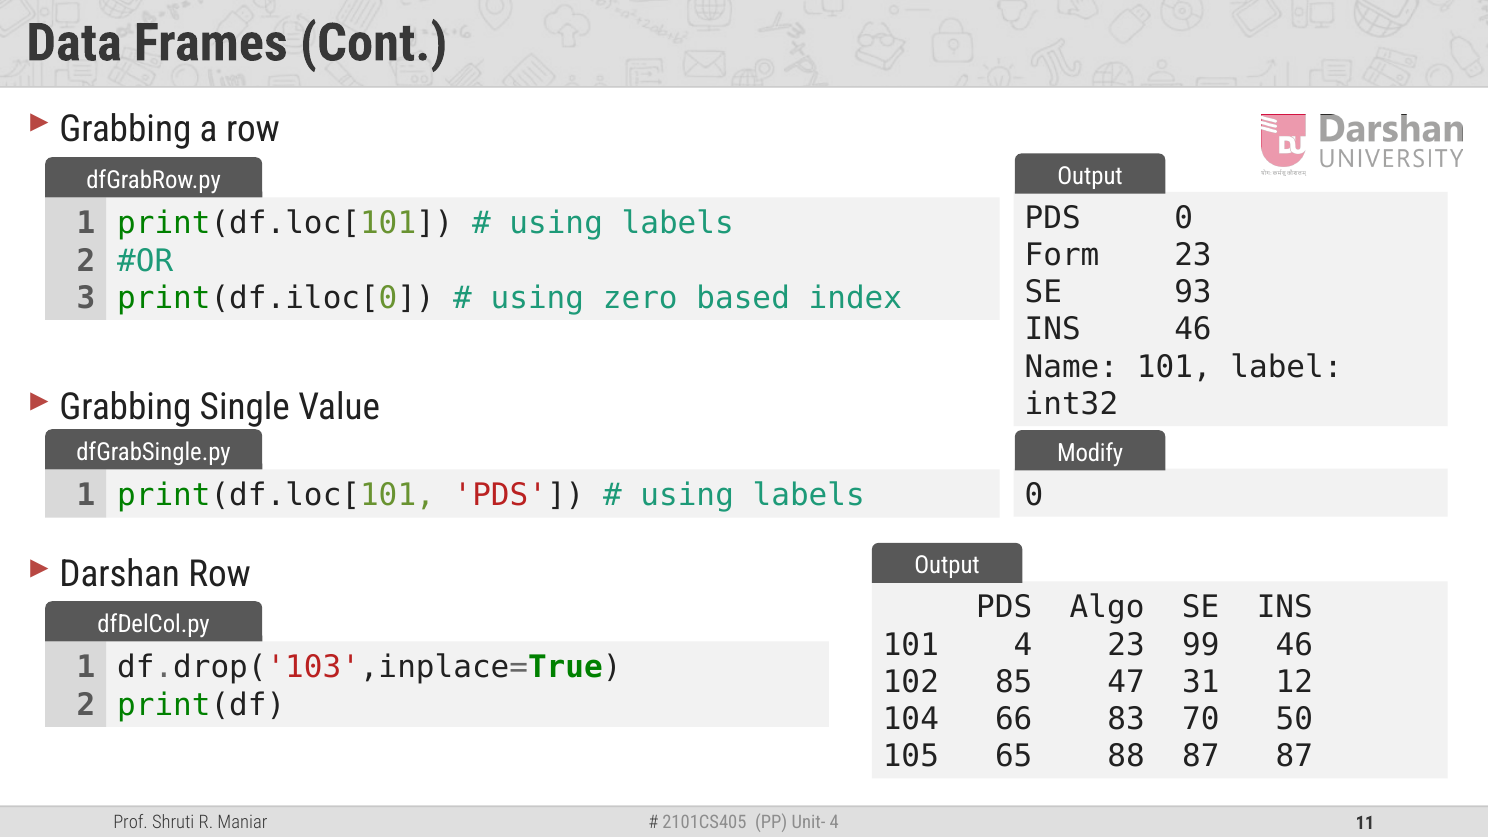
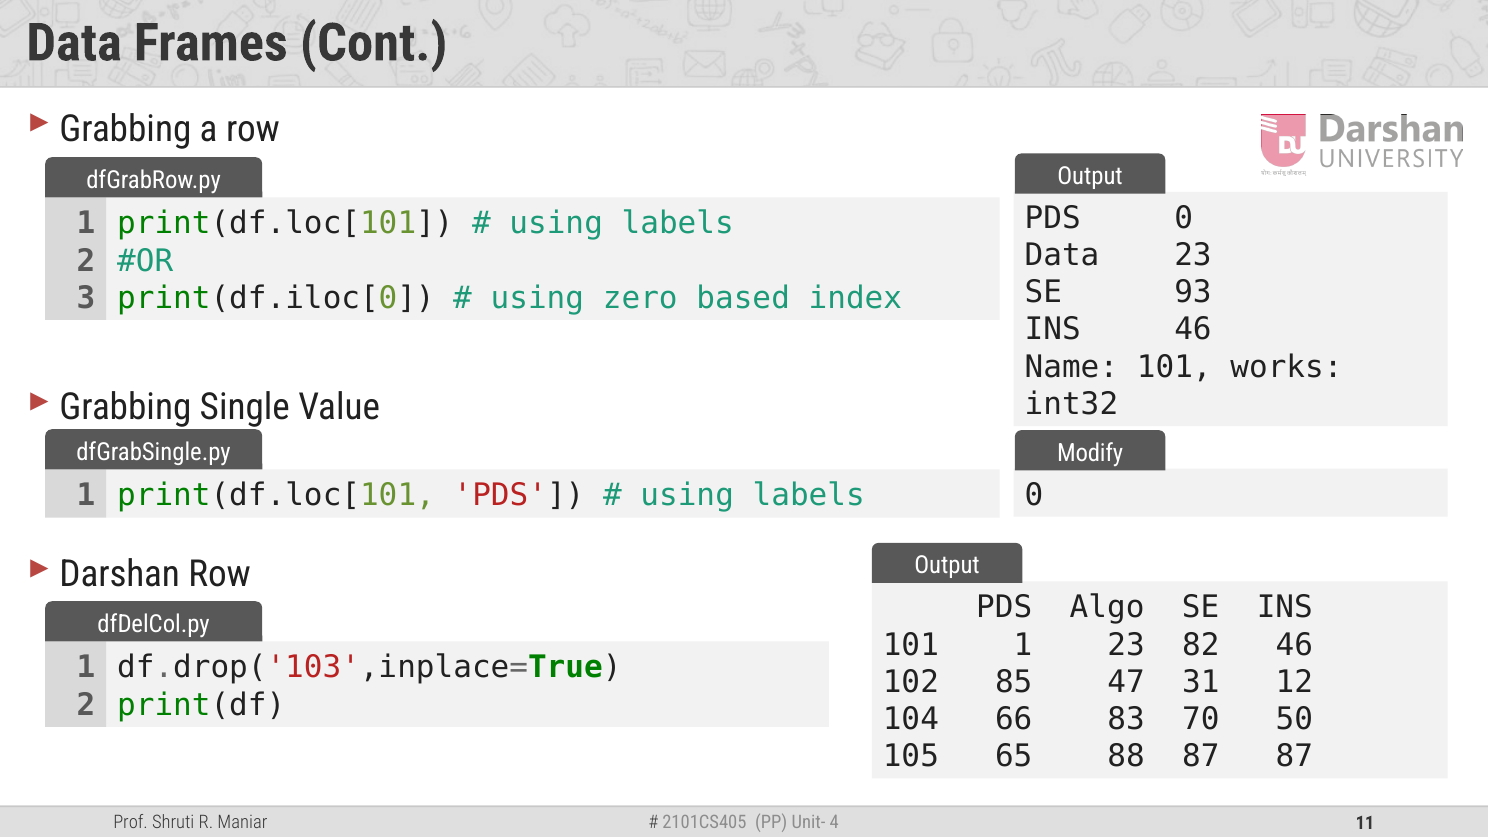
Form: Form -> Data (1062, 255)
label: label -> works (1286, 367)
101 4: 4 -> 1 (1023, 645)
99: 99 -> 82 (1201, 645)
